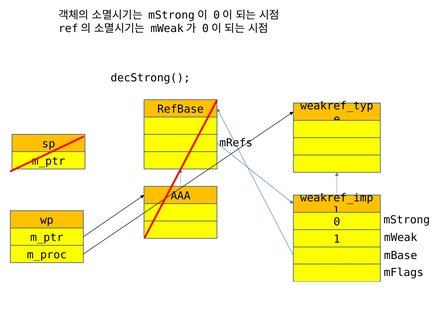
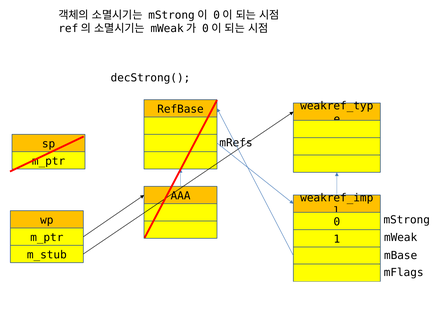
m_proc: m_proc -> m_stub (47, 255)
